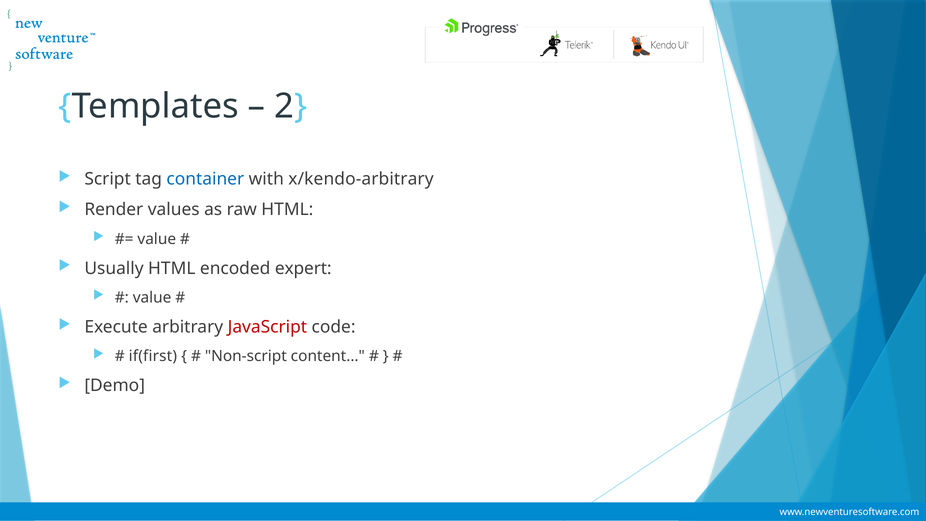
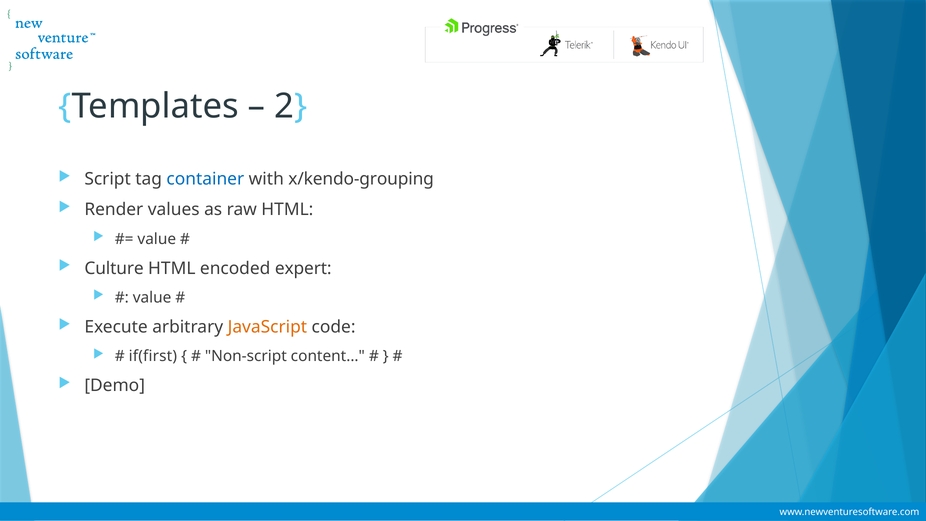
x/kendo-arbitrary: x/kendo-arbitrary -> x/kendo-grouping (361, 179)
Usually: Usually -> Culture (114, 268)
JavaScript colour: red -> orange (267, 327)
